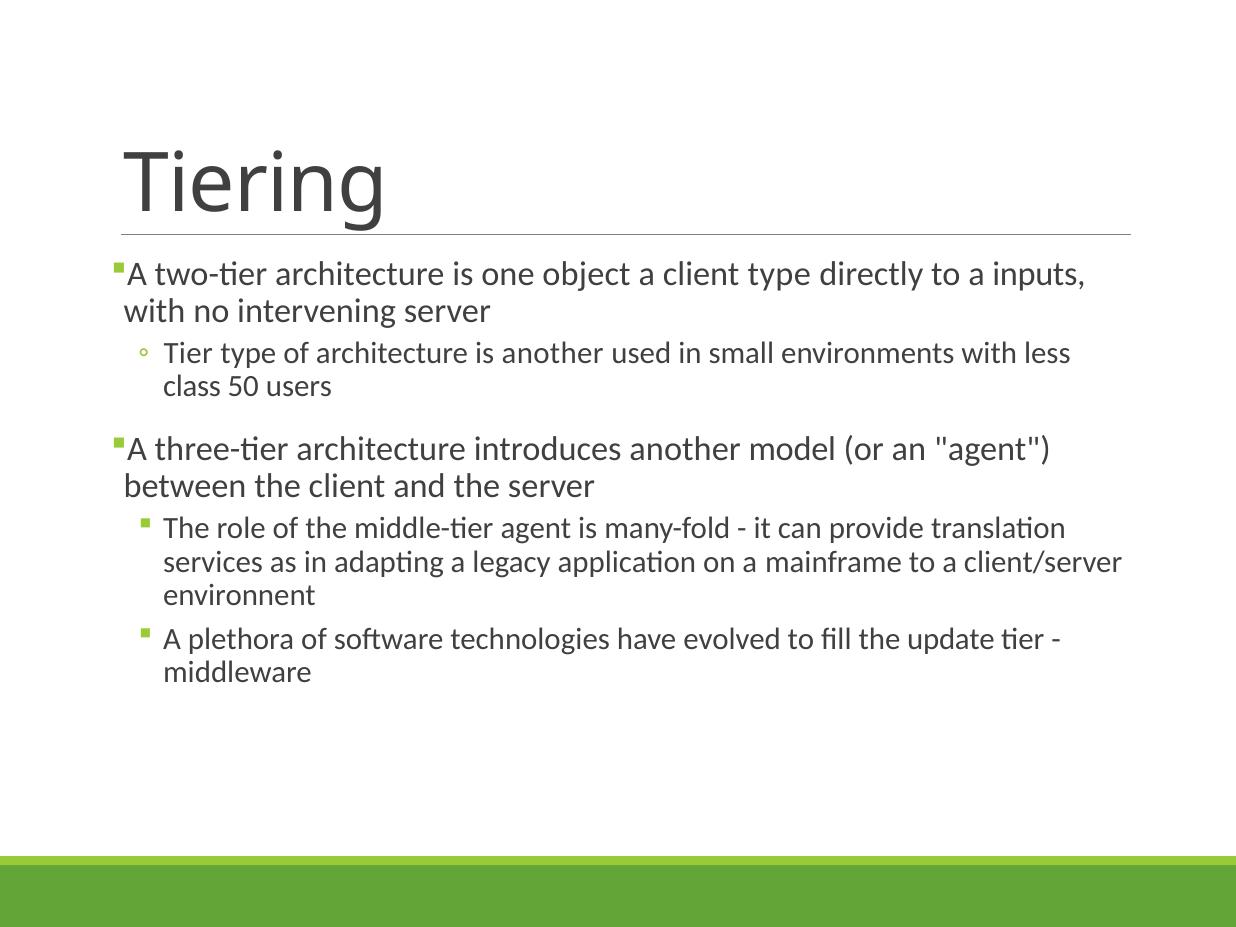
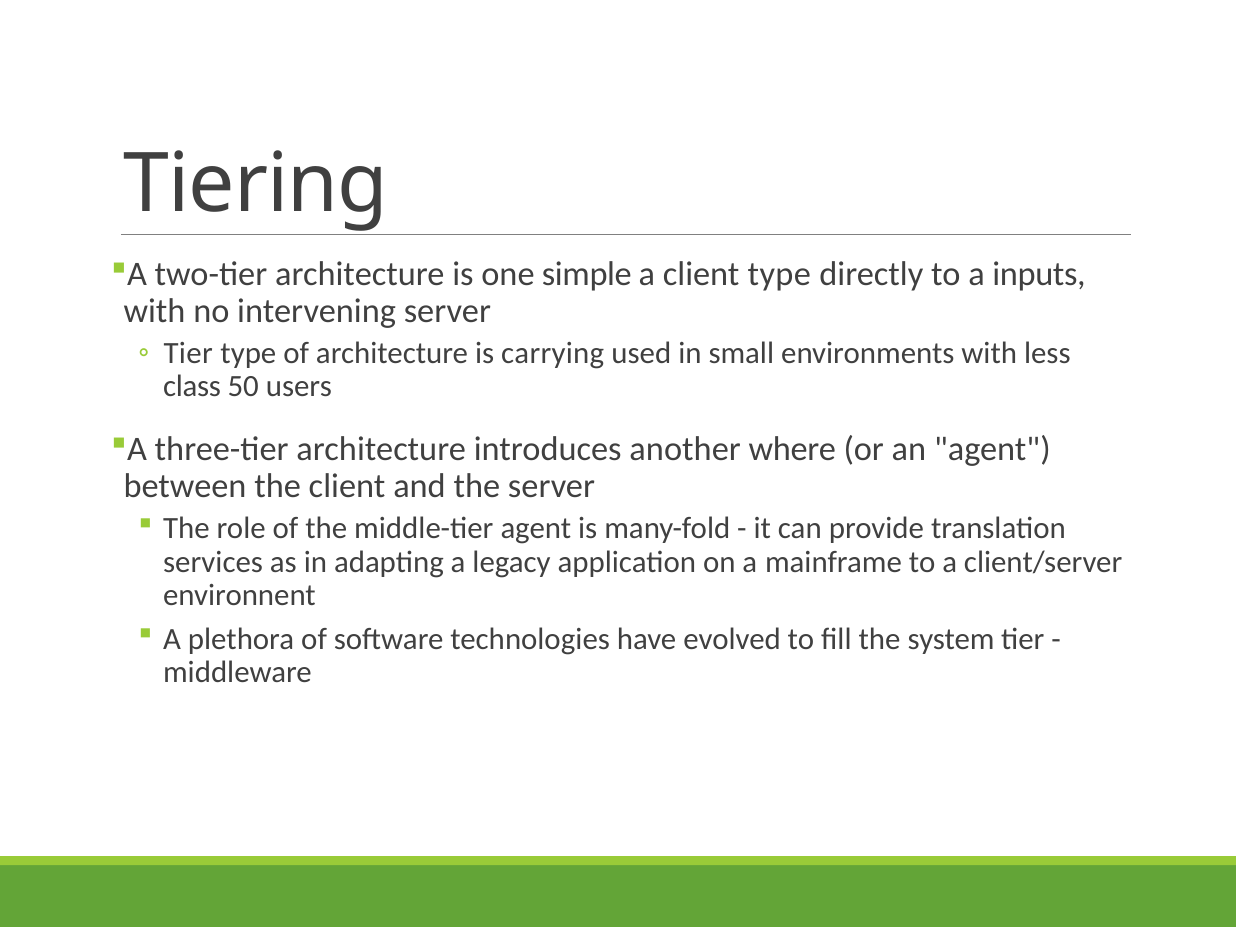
object: object -> simple (587, 274)
is another: another -> carrying (553, 353)
model: model -> where (792, 449)
update: update -> system (951, 639)
